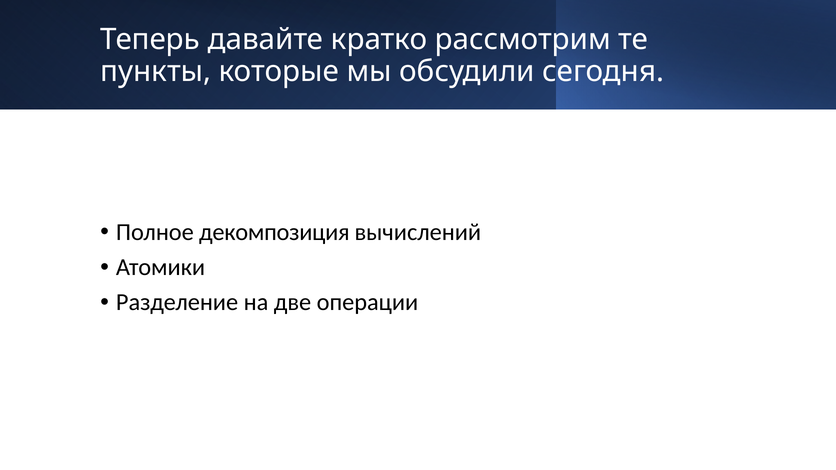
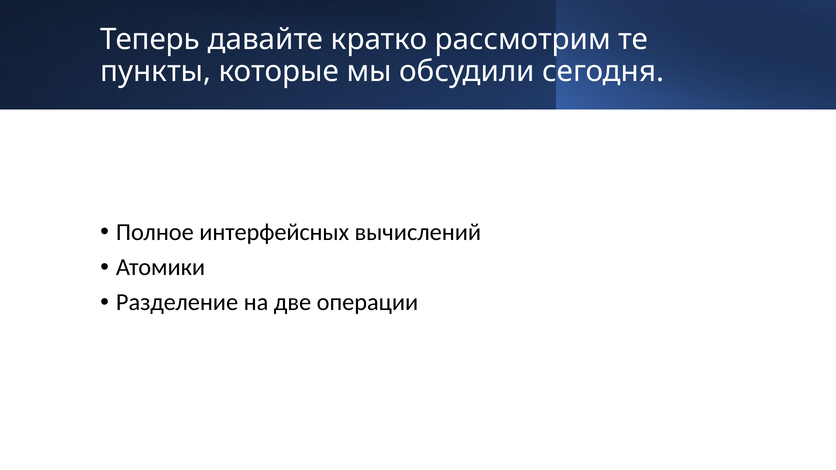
декомпозиция: декомпозиция -> интерфейсных (274, 233)
